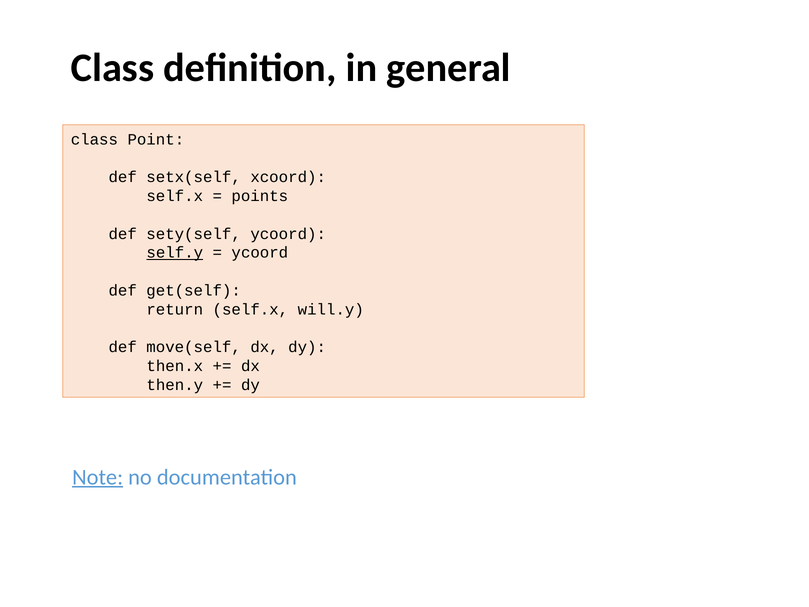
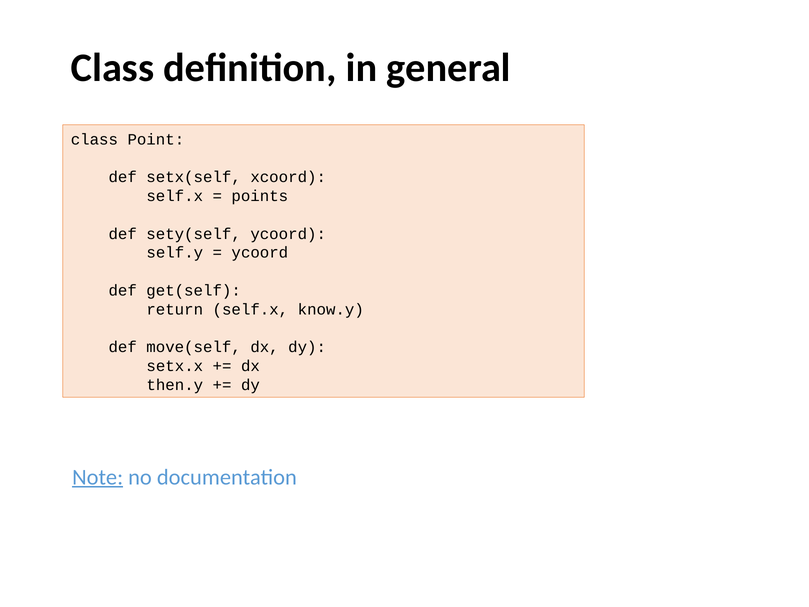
self.y underline: present -> none (175, 253)
will.y: will.y -> know.y (331, 309)
then.x: then.x -> setx.x (175, 366)
